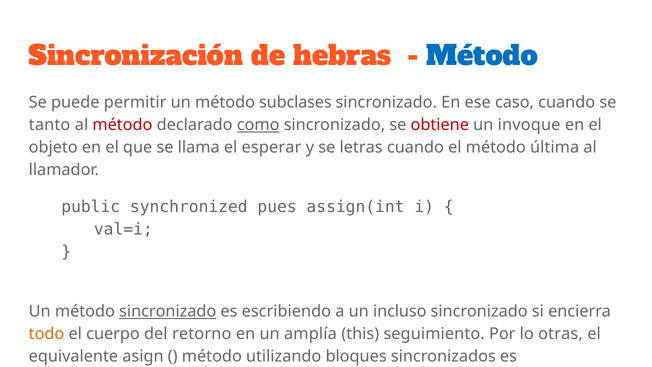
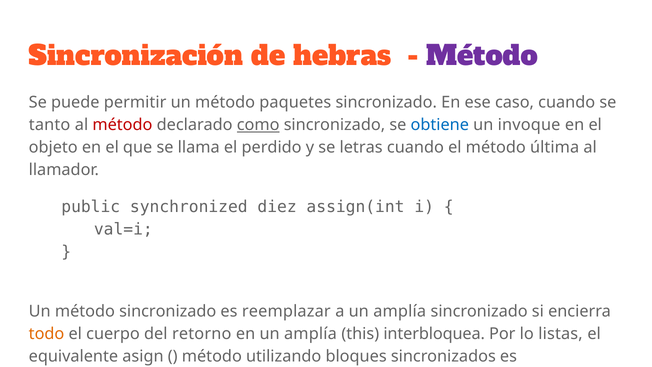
Método colour: blue -> purple (482, 56)
subclases: subclases -> paquetes (295, 103)
obtiene colour: red -> blue (440, 125)
esperar: esperar -> perdido (272, 148)
pues: pues -> diez (277, 207)
sincronizado underline: present -> none (168, 311)
escribiendo: escribiendo -> reemplazar (286, 311)
a un incluso: incluso -> amplía (400, 311)
seguimiento: seguimiento -> interbloquea (434, 334)
otras: otras -> listas (561, 334)
